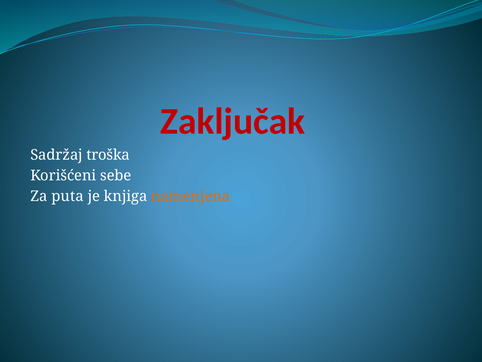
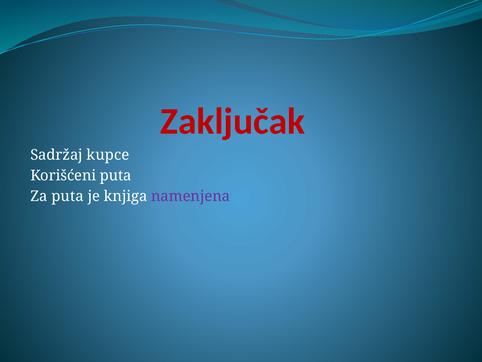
troška: troška -> kupce (108, 155)
Korišćeni sebe: sebe -> puta (116, 175)
namenjena colour: orange -> purple (191, 196)
